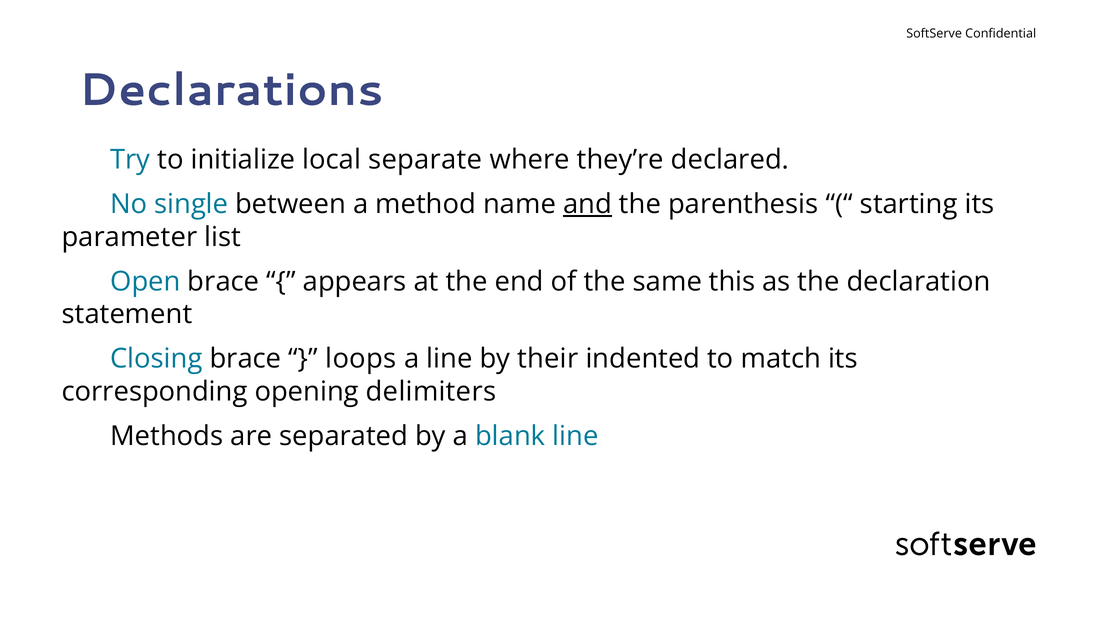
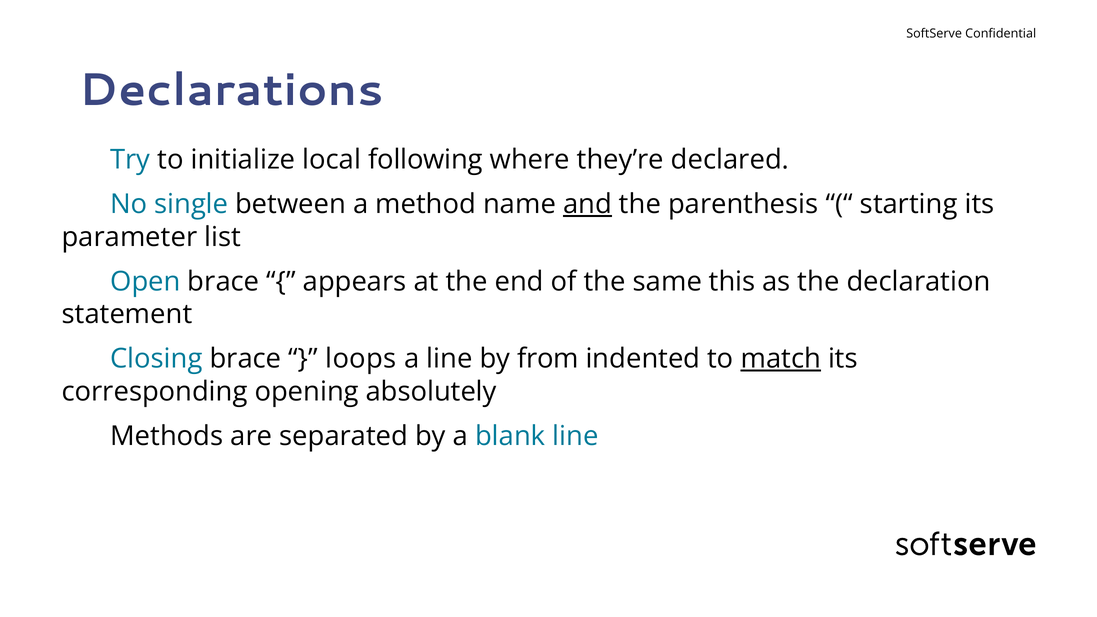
separate: separate -> following (425, 160)
their: their -> from (548, 359)
match underline: none -> present (781, 359)
delimiters: delimiters -> absolutely (431, 392)
